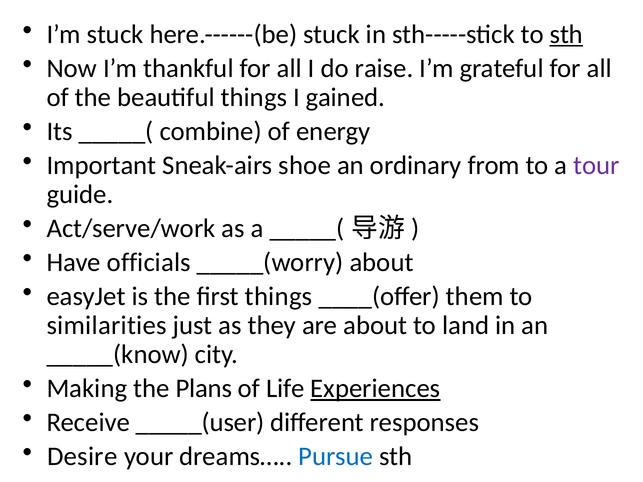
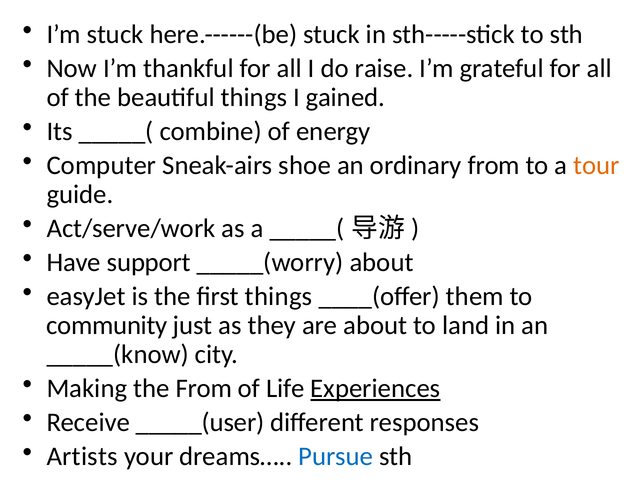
sth underline: present -> none (566, 34)
Important: Important -> Computer (101, 166)
tour colour: purple -> orange (596, 166)
officials: officials -> support (149, 263)
similarities: similarities -> community (107, 326)
the Plans: Plans -> From (204, 389)
Desire: Desire -> Artists (82, 457)
